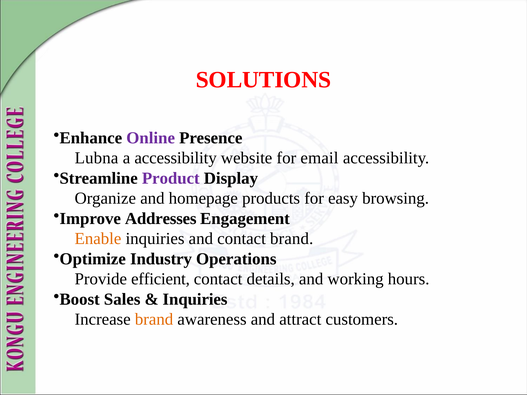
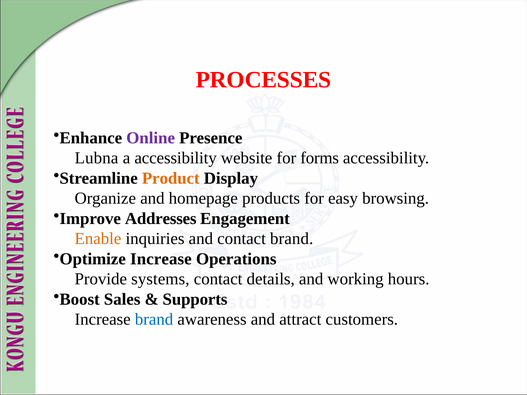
SOLUTIONS: SOLUTIONS -> PROCESSES (263, 80)
email: email -> forms (320, 158)
Product colour: purple -> orange (171, 178)
Optimize Industry: Industry -> Increase (161, 259)
efficient: efficient -> systems (160, 279)
Inquiries: Inquiries -> Supports (195, 299)
brand colour: orange -> blue (154, 320)
